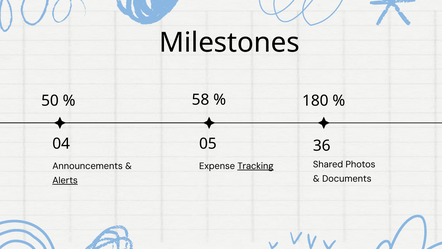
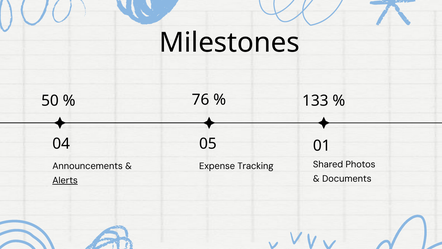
58: 58 -> 76 (201, 100)
180: 180 -> 133 (315, 100)
36: 36 -> 01 (322, 146)
Tracking underline: present -> none (256, 166)
